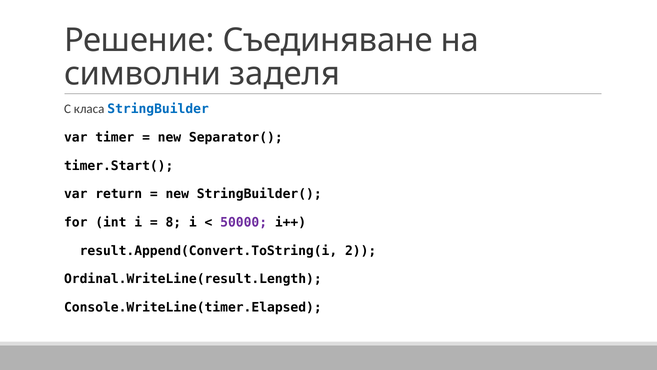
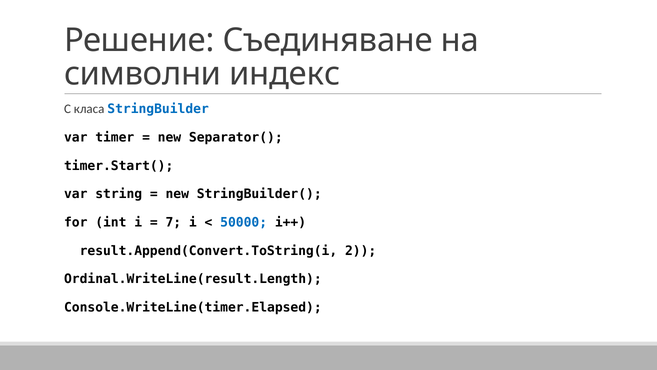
заделя: заделя -> индекс (285, 74)
return: return -> string (119, 194)
8: 8 -> 7 (173, 222)
50000 colour: purple -> blue (244, 222)
